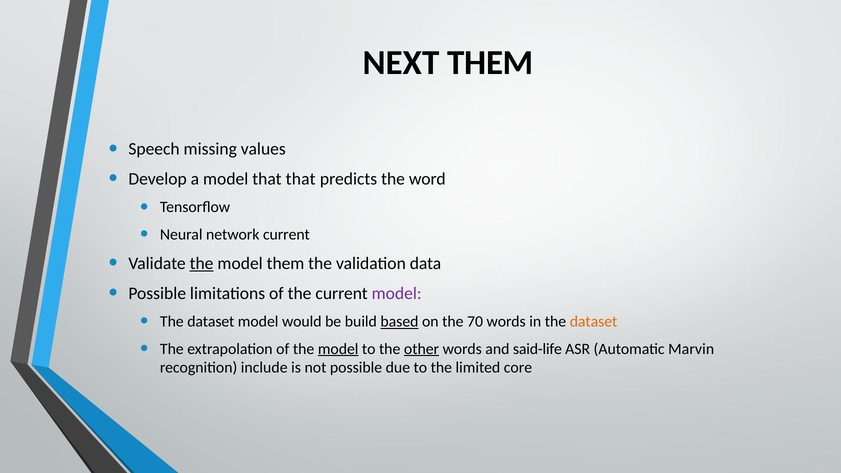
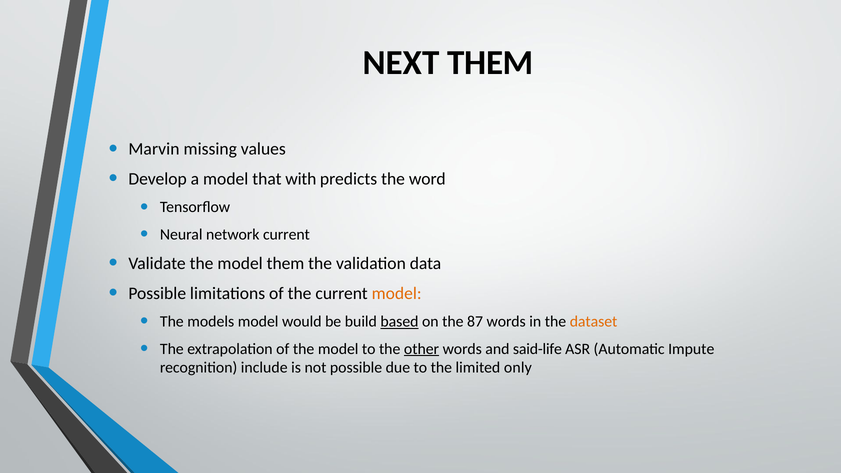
Speech: Speech -> Marvin (154, 149)
that that: that -> with (301, 179)
the underline: present -> none (202, 263)
model colour: purple -> orange (397, 293)
dataset: dataset -> models (211, 322)
70: 70 -> 87 (475, 322)
model underline: present -> none (338, 349)
Marvin: Marvin -> Impute (691, 349)
core: core -> only (518, 368)
